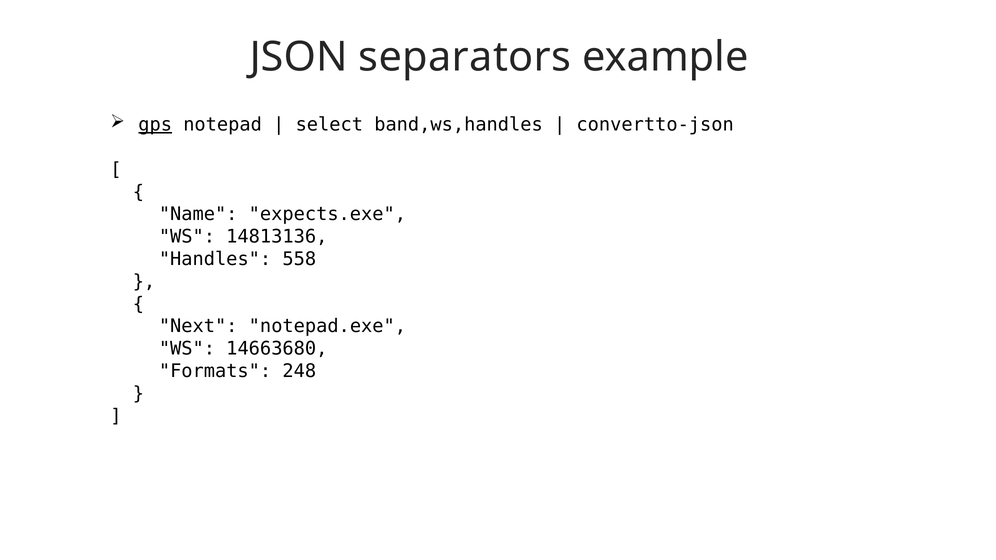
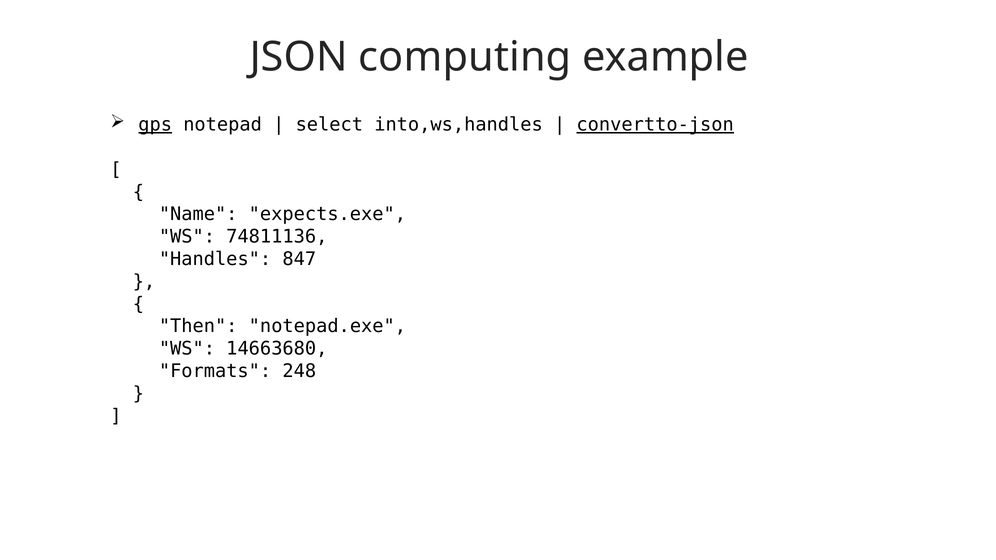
separators: separators -> computing (465, 57)
band,ws,handles: band,ws,handles -> into,ws,handles (459, 125)
convertto-json underline: none -> present (655, 125)
14813136: 14813136 -> 74811136 (277, 237)
558: 558 -> 847 (299, 259)
Next: Next -> Then (198, 326)
